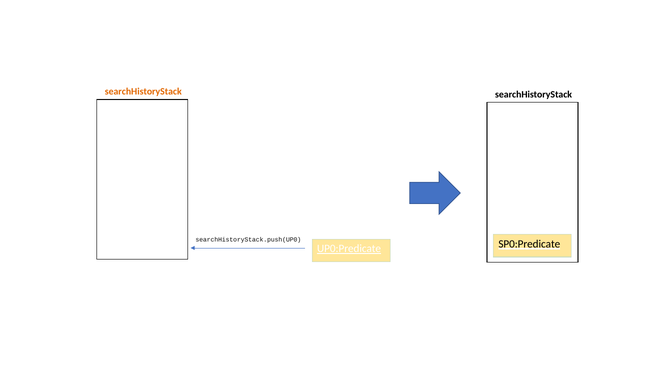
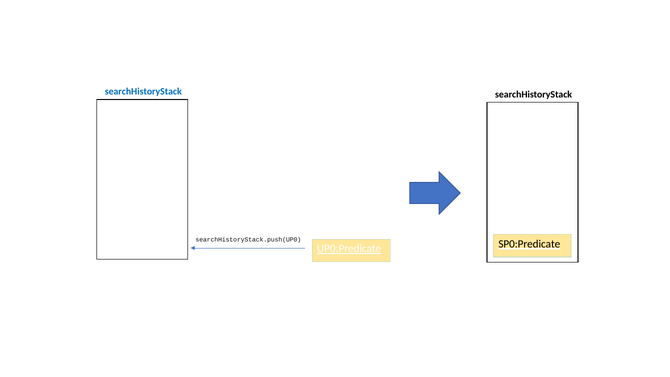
searchHistoryStack colour: orange -> blue (143, 91)
